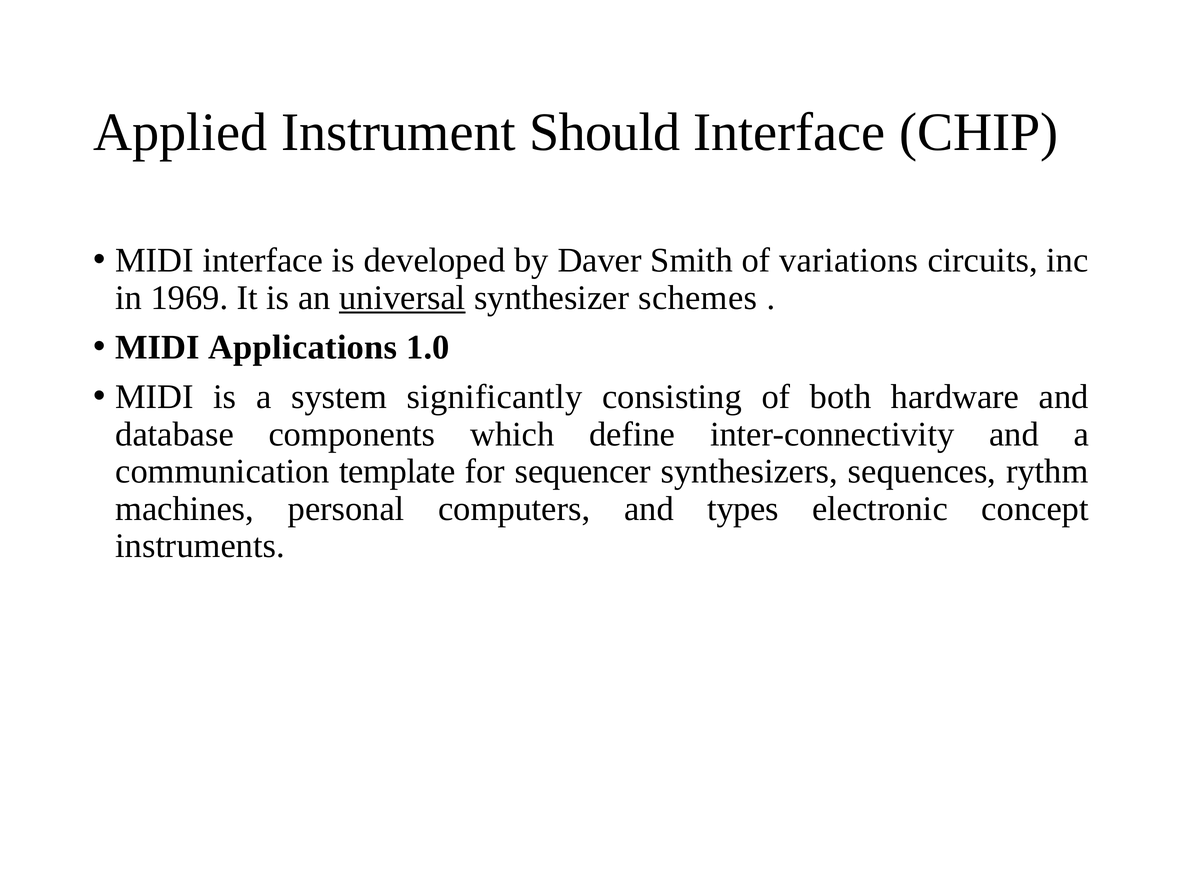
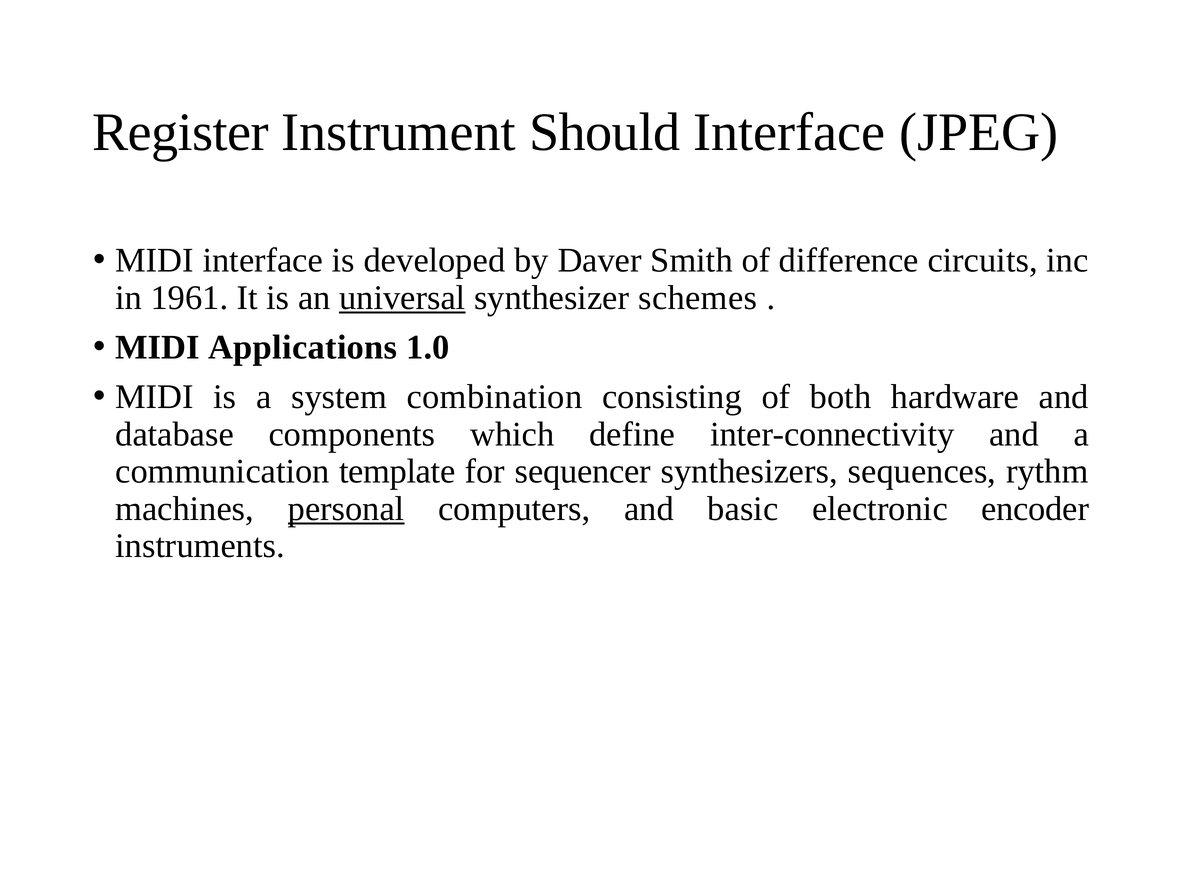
Applied: Applied -> Register (181, 133)
CHIP: CHIP -> JPEG (979, 133)
variations: variations -> difference (849, 261)
1969: 1969 -> 1961 (189, 298)
significantly: significantly -> combination (494, 397)
personal underline: none -> present (346, 509)
types: types -> basic (743, 509)
concept: concept -> encoder (1035, 509)
